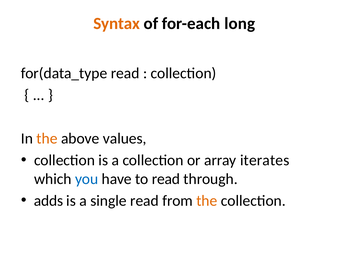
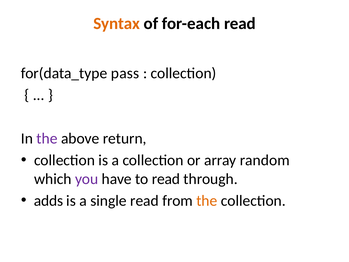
for-each long: long -> read (240, 24)
for(data_type read: read -> pass (125, 73)
the colour: orange -> purple (47, 138)
values: values -> return (125, 138)
iterates: iterates -> random (265, 160)
you colour: blue -> purple (87, 179)
